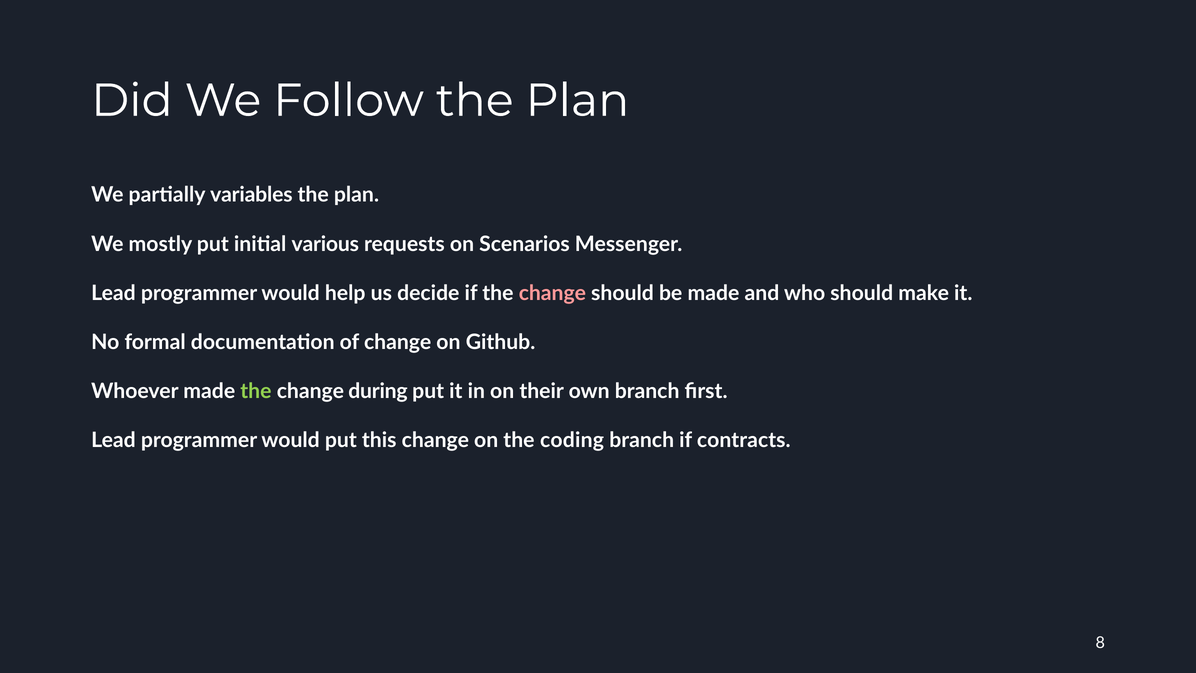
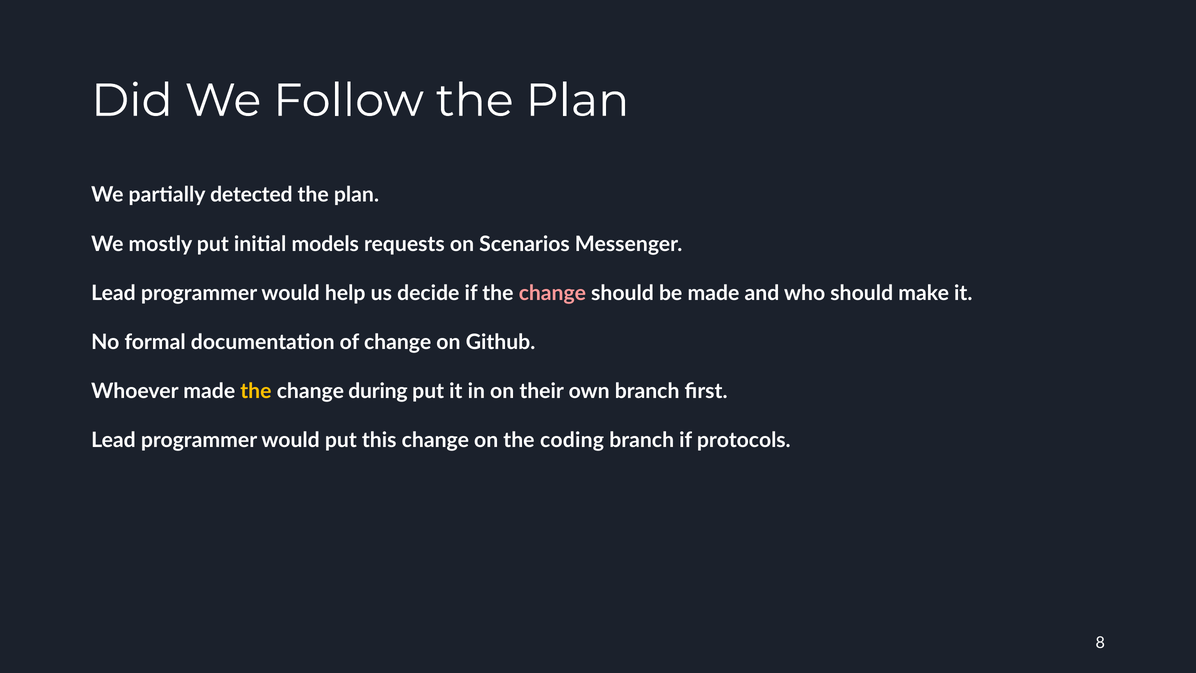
variables: variables -> detected (251, 195)
various: various -> models (325, 244)
the colour: light green -> yellow (256, 391)
contracts: contracts -> protocols (744, 440)
